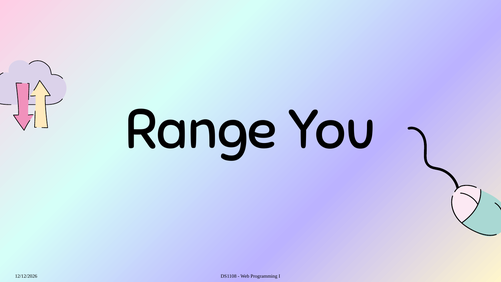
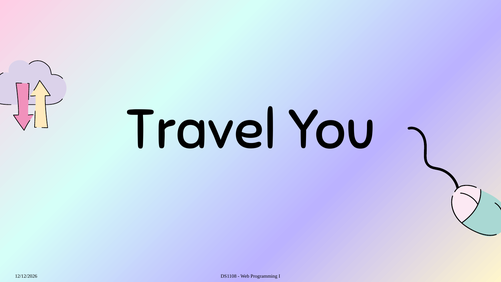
Range: Range -> Travel (201, 130)
